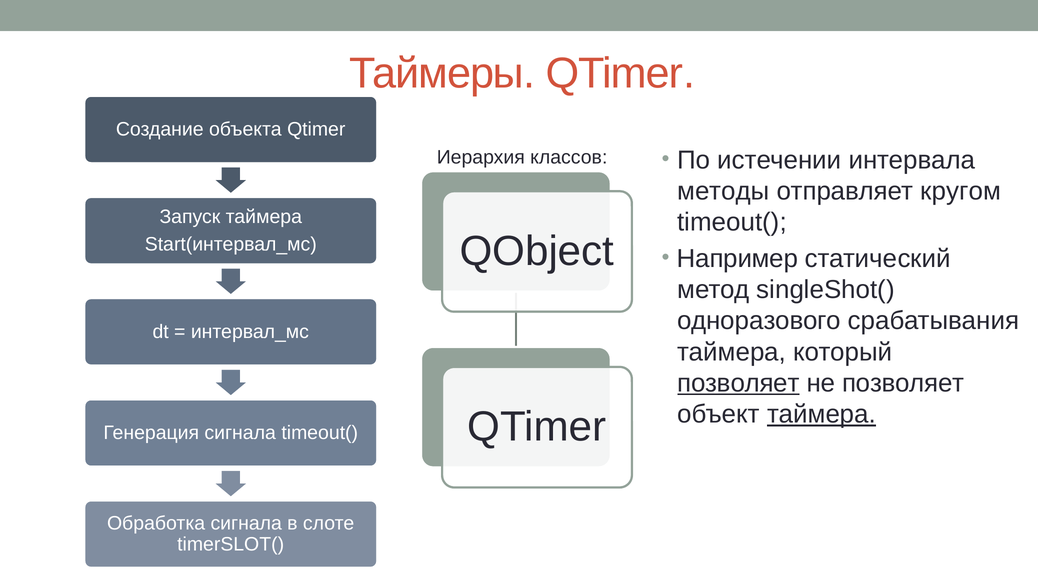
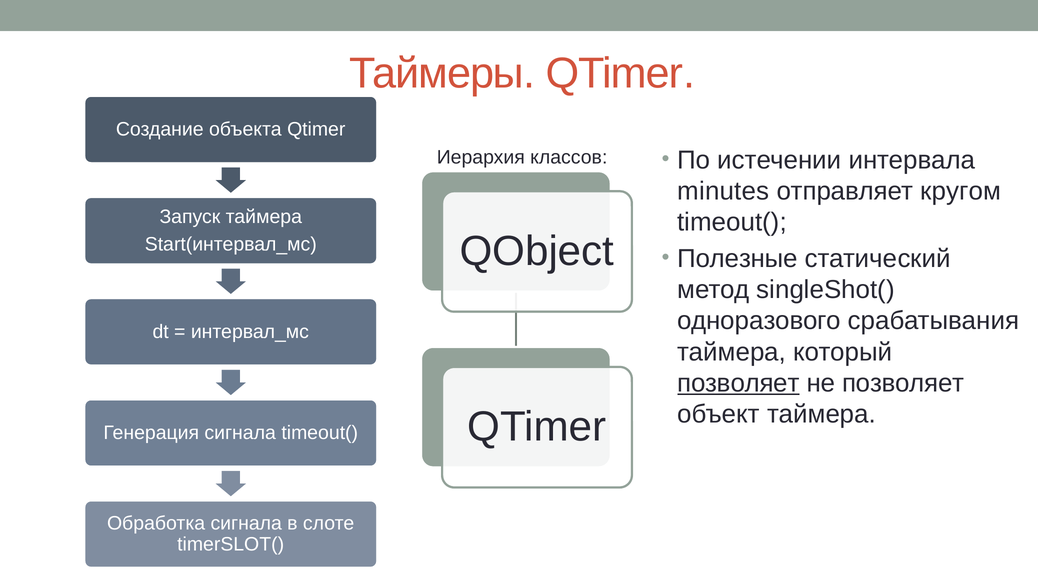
методы: методы -> minutes (723, 191)
Например: Например -> Полезные (737, 259)
таймера underline: present -> none (821, 414)
